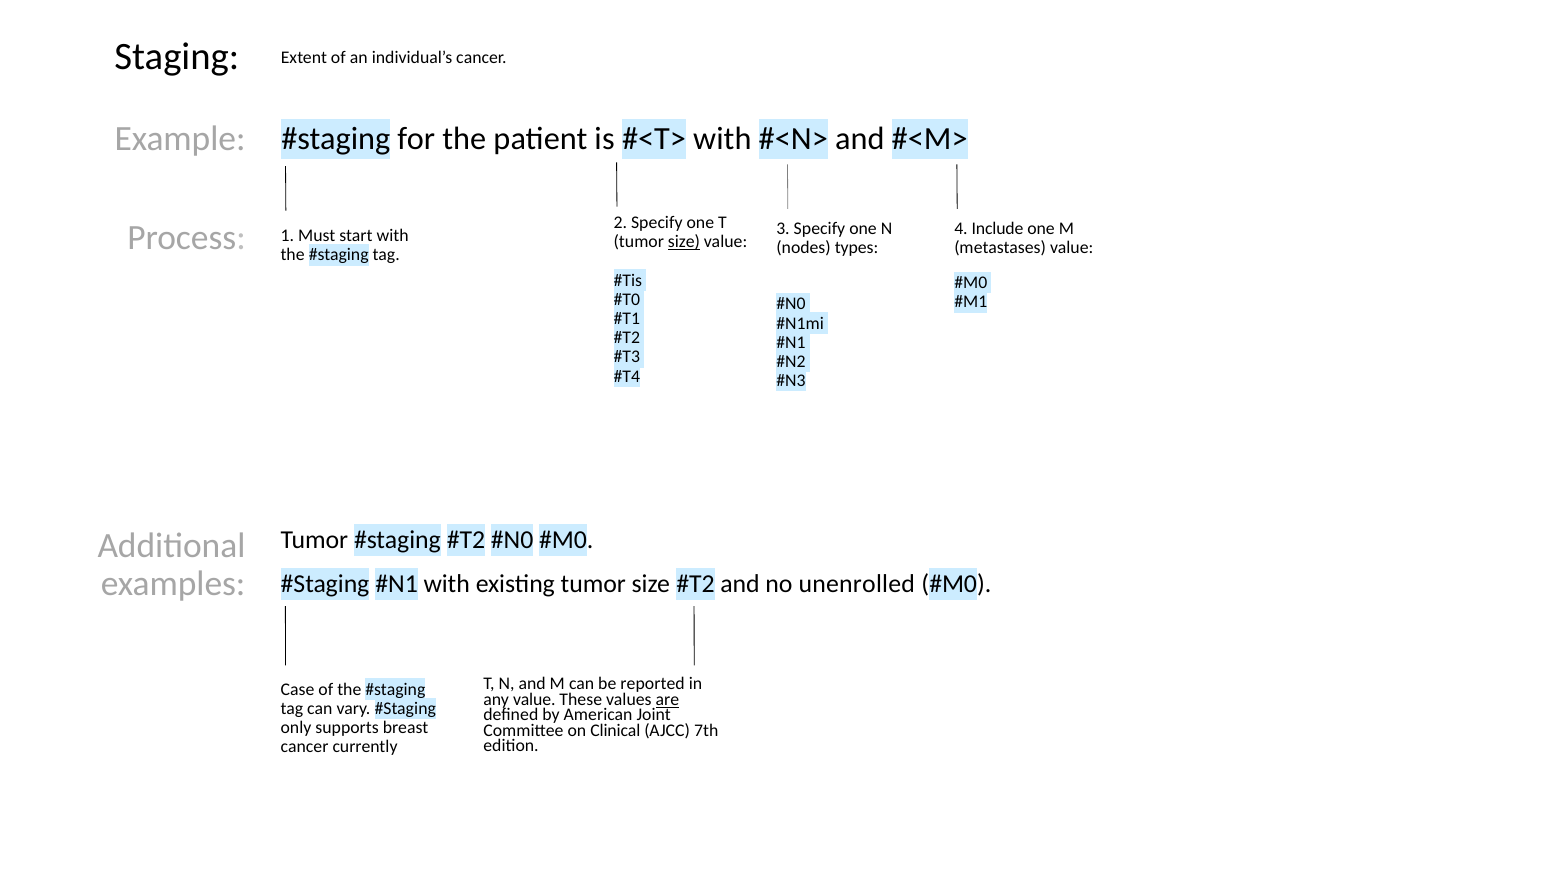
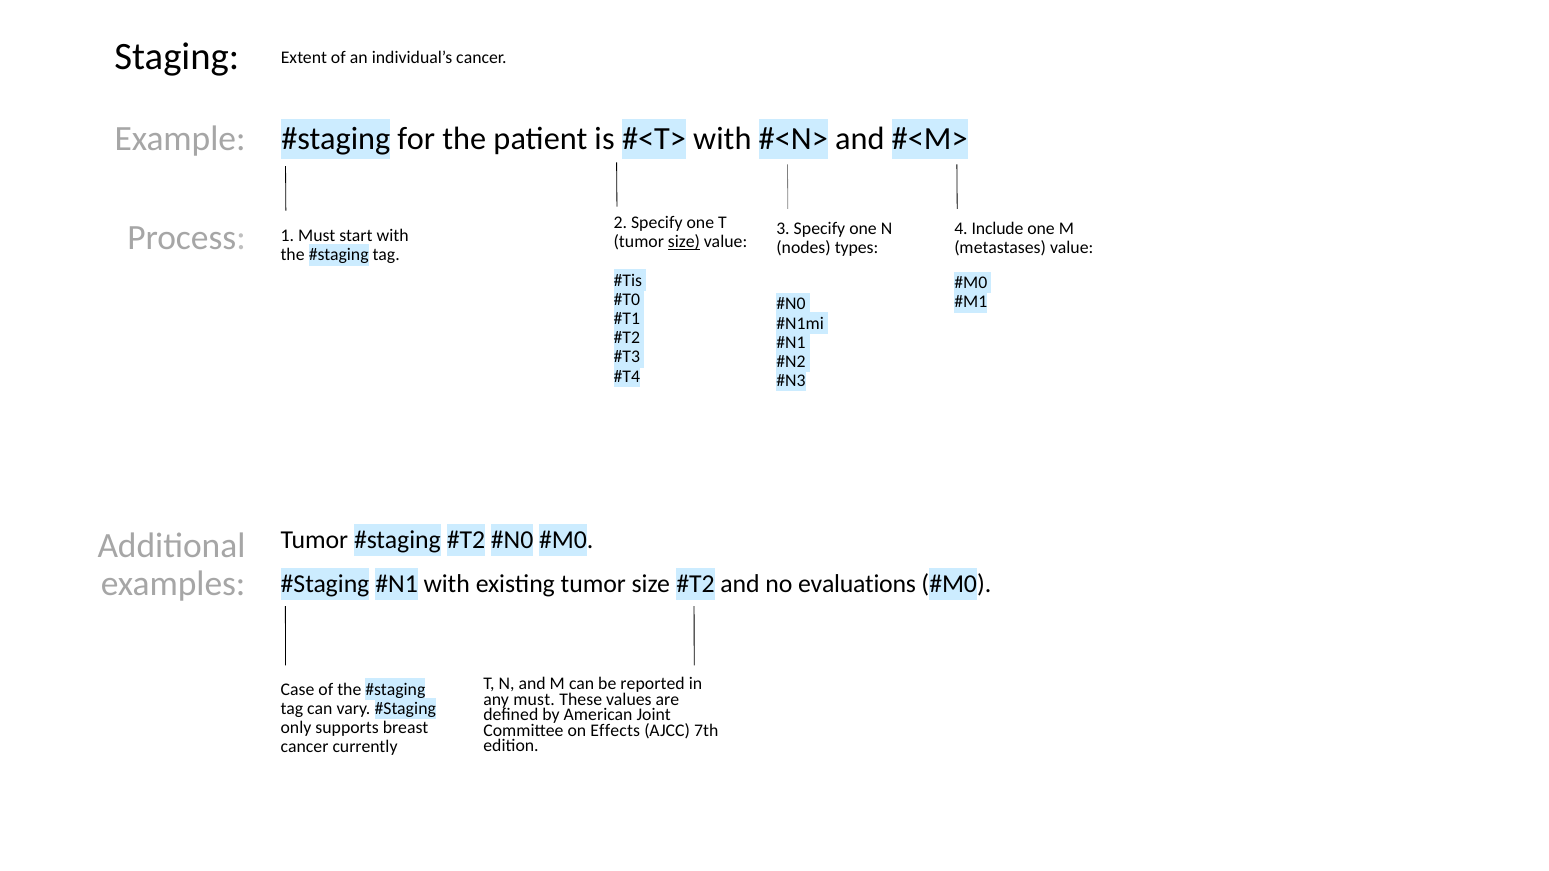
unenrolled: unenrolled -> evaluations (857, 585)
any value: value -> must (534, 700)
are underline: present -> none (667, 700)
Clinical: Clinical -> Effects (615, 730)
